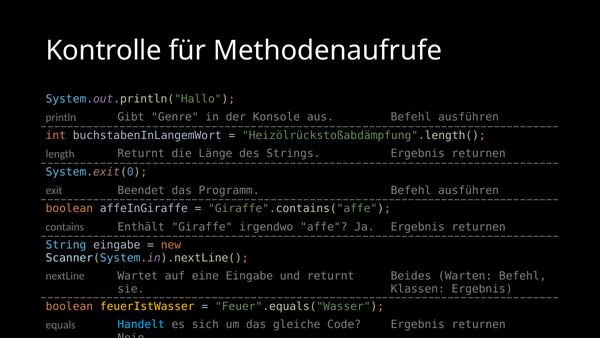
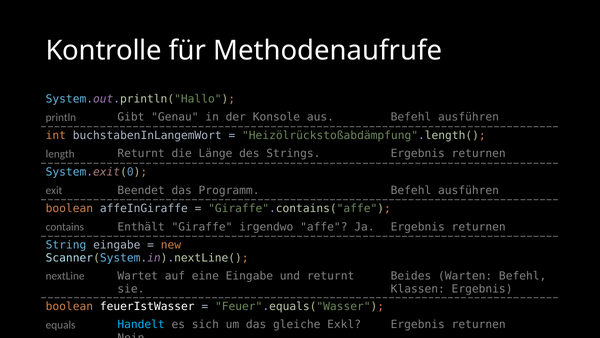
Genre: Genre -> Genau (175, 117)
feuerIstWasser colour: yellow -> white (147, 306)
Code: Code -> Exkl (344, 324)
